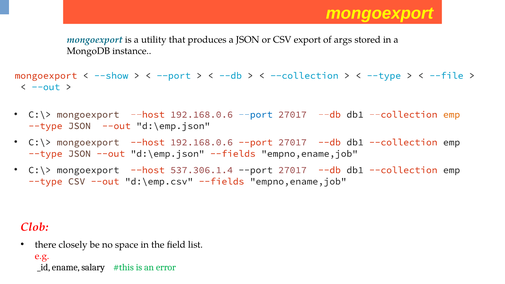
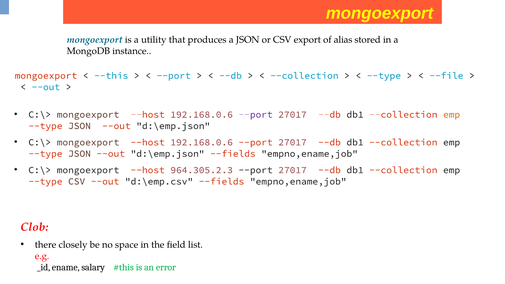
args: args -> alias (343, 40)
--show: --show -> --this (111, 76)
--port colour: blue -> purple (256, 115)
537.306.1.4: 537.306.1.4 -> 964.305.2.3 (202, 170)
